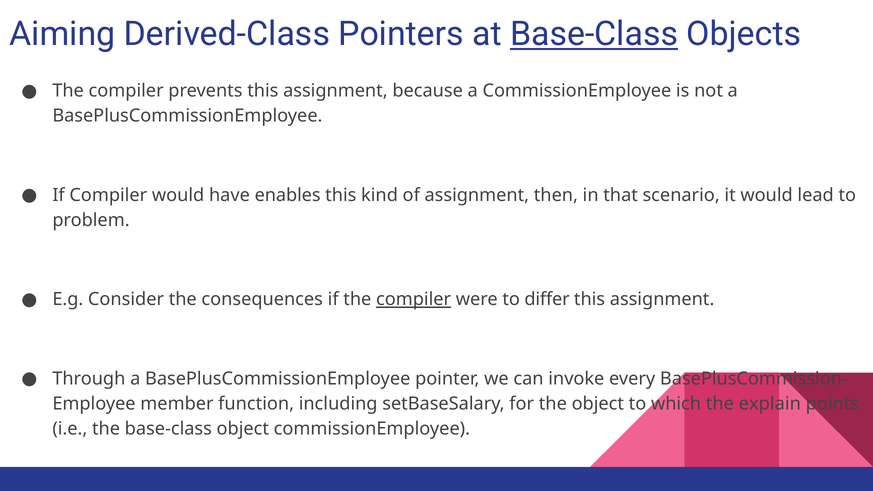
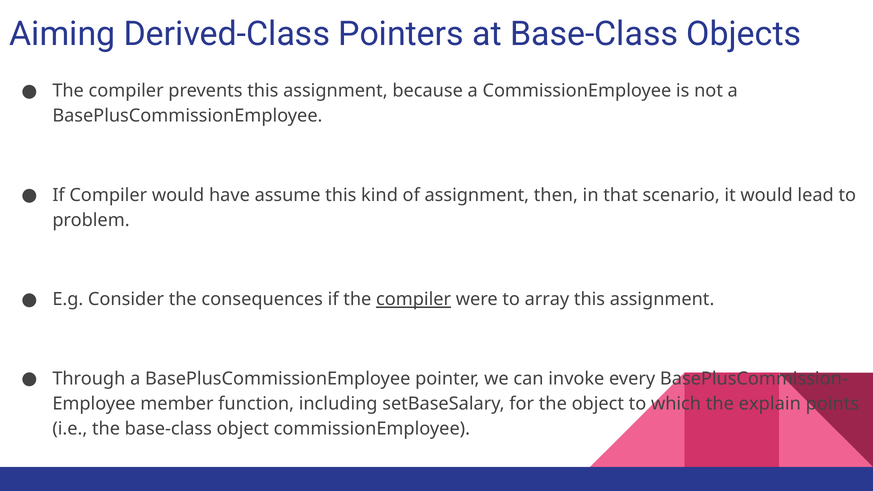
Base-Class underline: present -> none (594, 34)
enables: enables -> assume (288, 195)
differ: differ -> array (547, 299)
